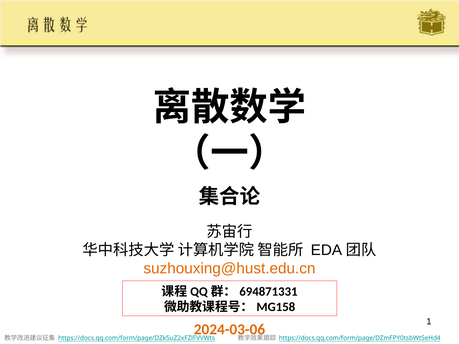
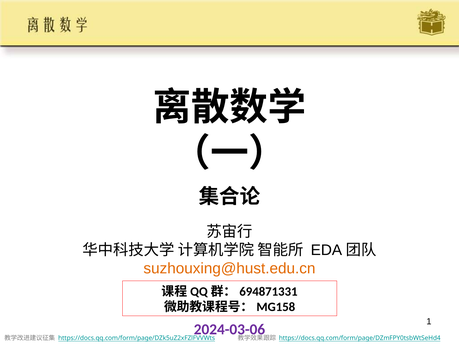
2024-03-06 colour: orange -> purple (229, 330)
